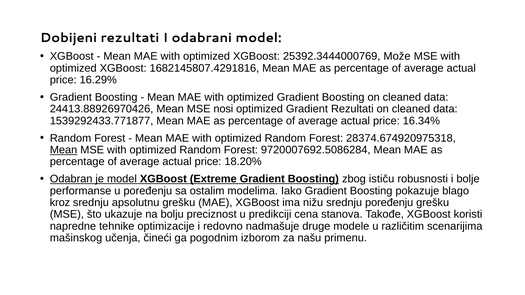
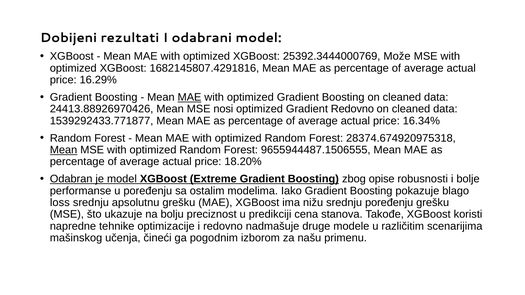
MAE underline: none -> present (189, 97)
Gradient Rezultati: Rezultati -> Redovno (352, 109)
9720007692.5086284: 9720007692.5086284 -> 9655944487.1506555 (316, 150)
ističu: ističu -> opise (382, 179)
kroz: kroz -> loss (60, 203)
